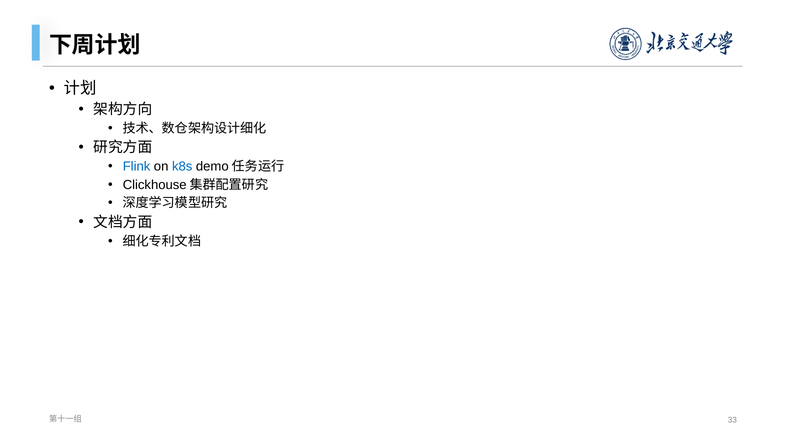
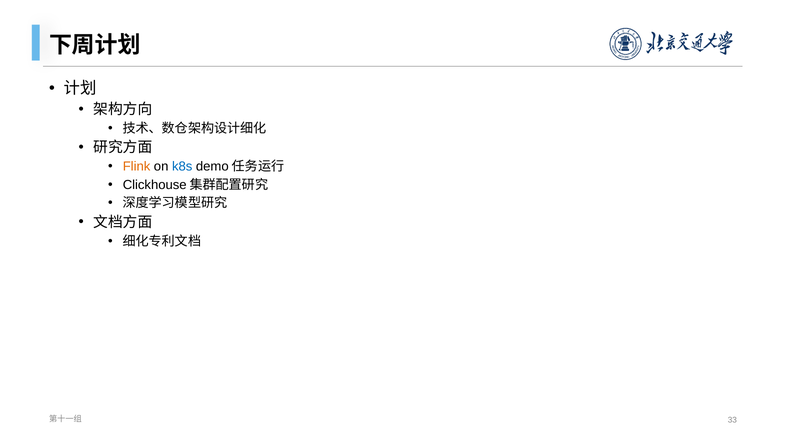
Flink colour: blue -> orange (137, 167)
